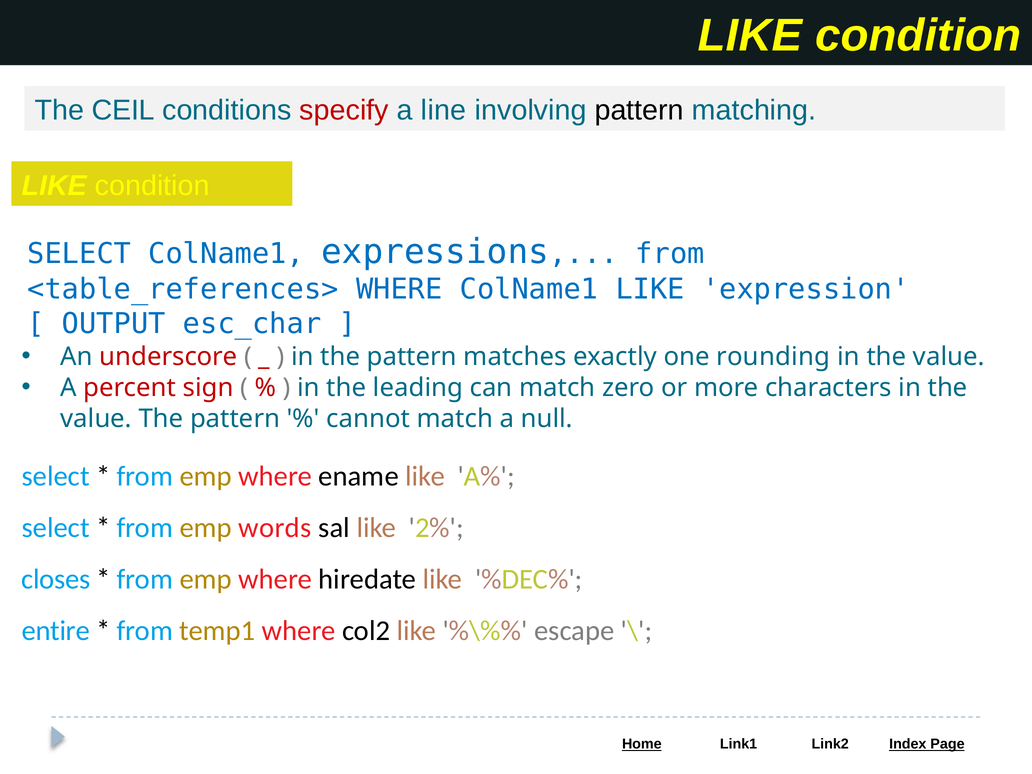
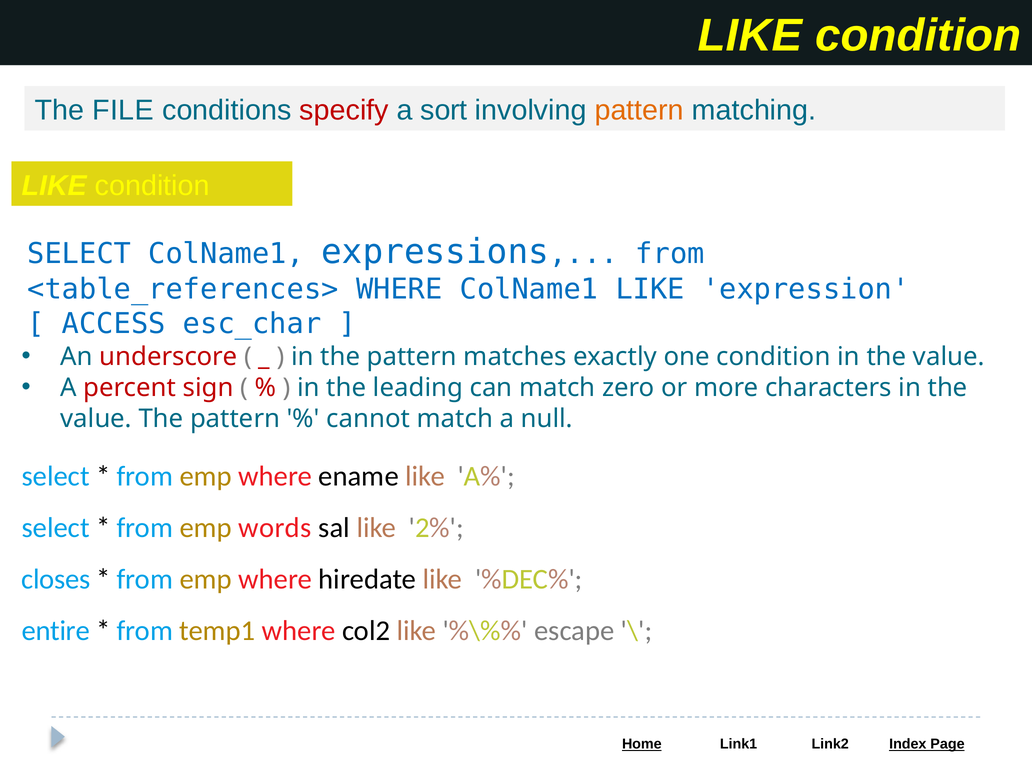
CEIL: CEIL -> FILE (123, 110)
line: line -> sort (444, 110)
pattern colour: black -> orange (639, 110)
OUTPUT: OUTPUT -> ACCESS (114, 324)
one rounding: rounding -> condition (773, 357)
